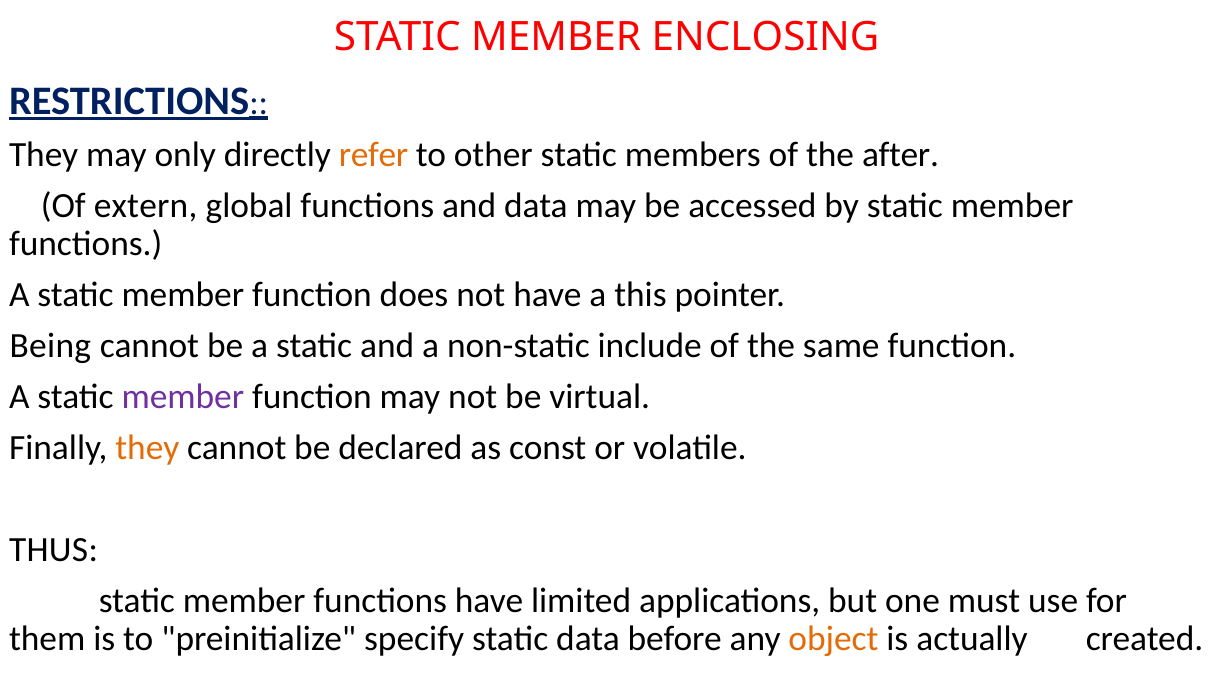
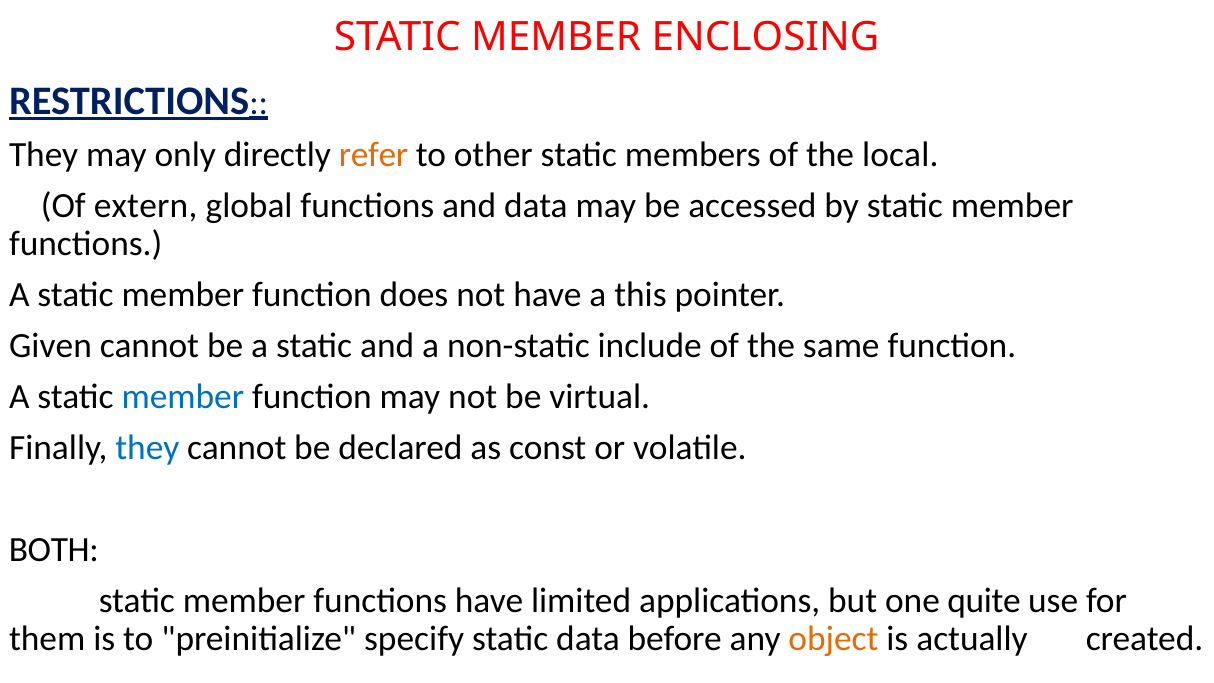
after: after -> local (900, 155)
Being: Being -> Given (50, 346)
member colour: purple -> blue (183, 397)
they colour: orange -> blue (147, 448)
THUS: THUS -> BOTH (54, 549)
must: must -> quite (984, 600)
